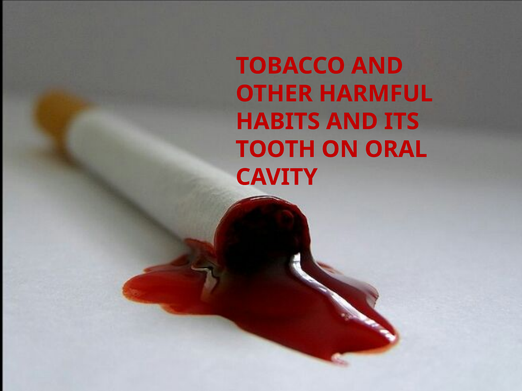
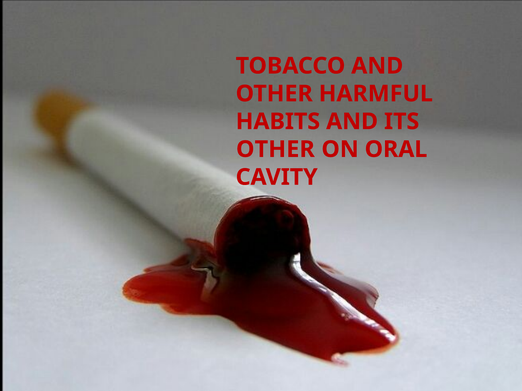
TOOTH: TOOTH -> OTHER (275, 149)
